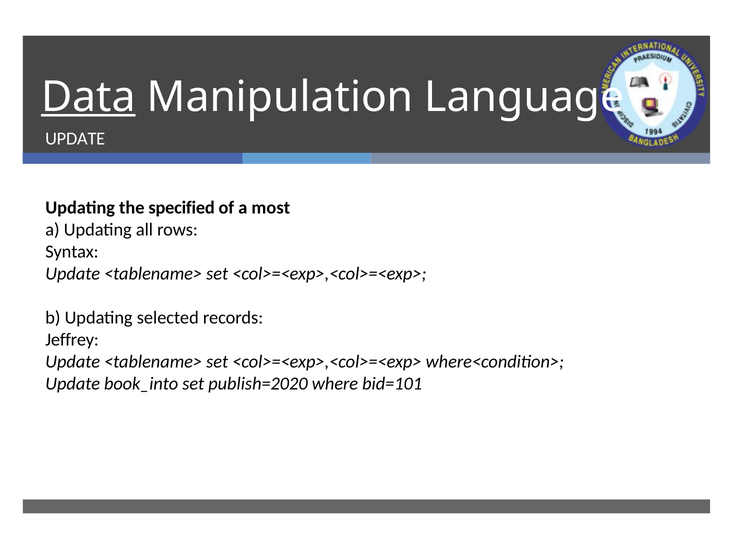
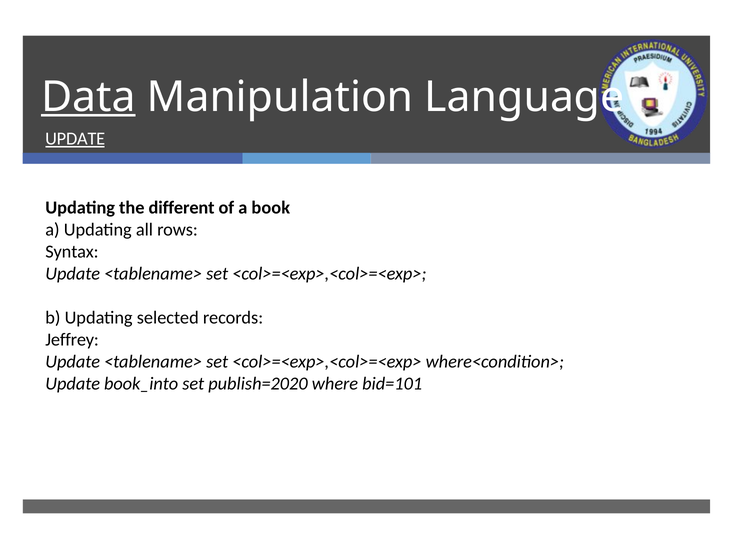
UPDATE underline: none -> present (75, 139)
specified: specified -> different (182, 208)
most: most -> book (271, 208)
